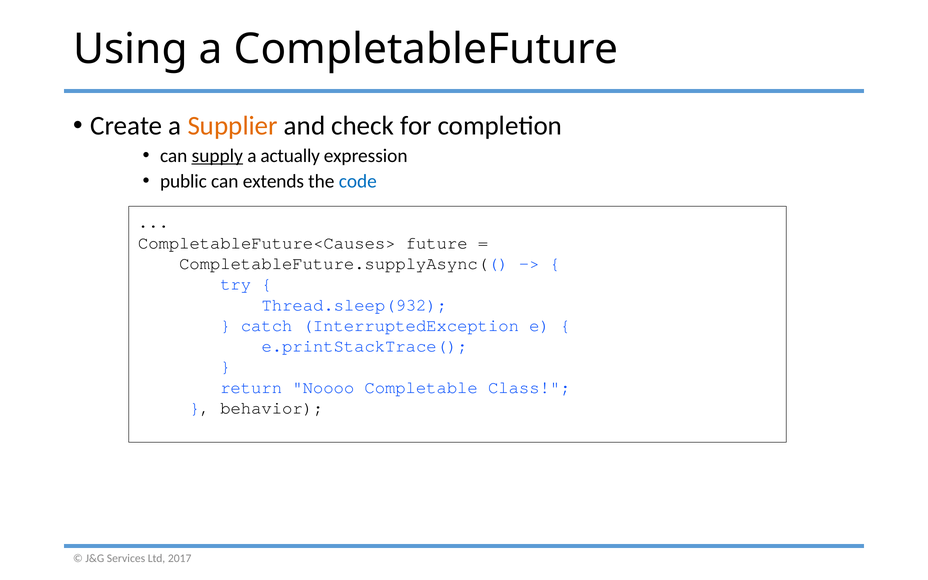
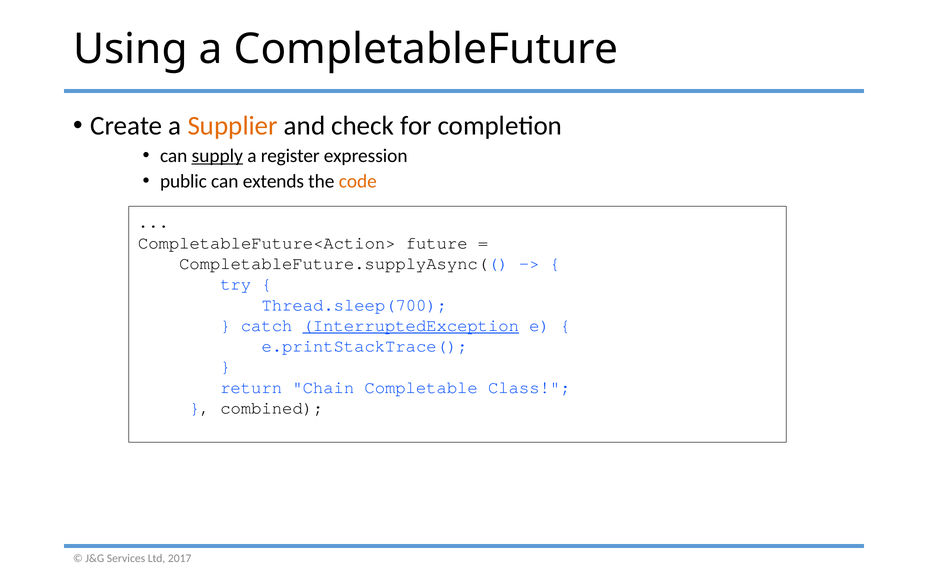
actually: actually -> register (290, 156)
code colour: blue -> orange (358, 181)
CompletableFuture<Causes>: CompletableFuture<Causes> -> CompletableFuture<Action> (267, 243)
Thread.sleep(932: Thread.sleep(932 -> Thread.sleep(700 (354, 305)
InterruptedException underline: none -> present (411, 325)
Noooo: Noooo -> Chain (323, 387)
behavior: behavior -> combined (272, 408)
